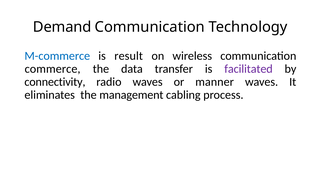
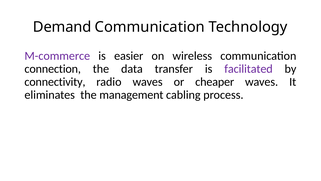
M-commerce colour: blue -> purple (57, 56)
result: result -> easier (129, 56)
commerce: commerce -> connection (53, 69)
manner: manner -> cheaper (215, 82)
